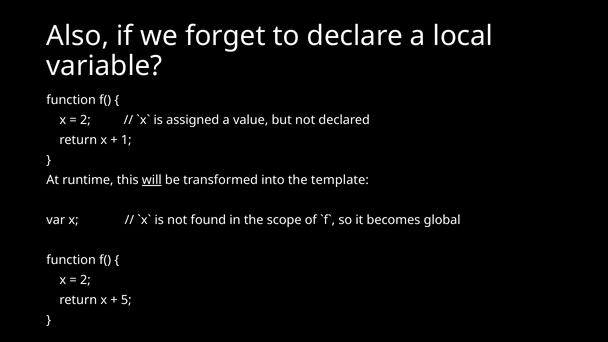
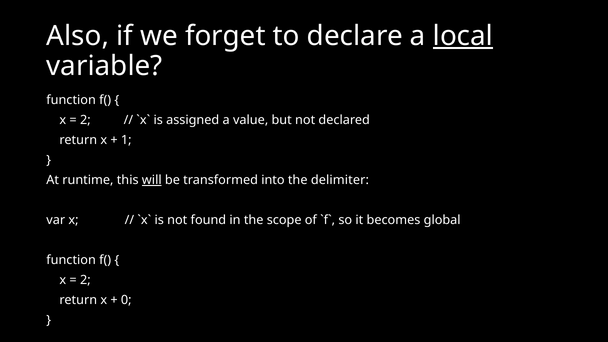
local underline: none -> present (463, 36)
template: template -> delimiter (340, 180)
5: 5 -> 0 (126, 300)
